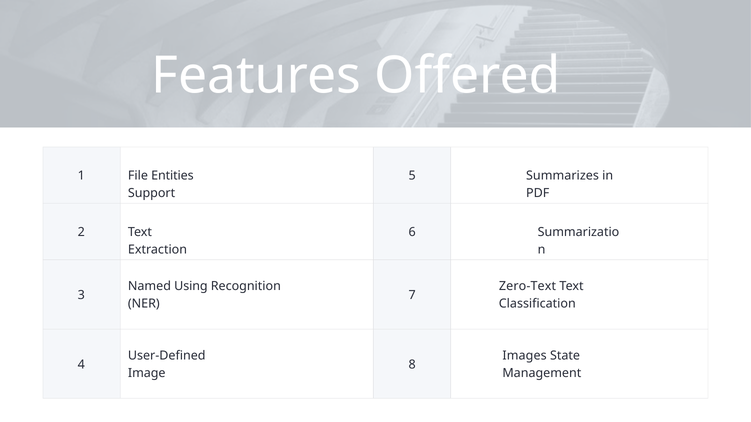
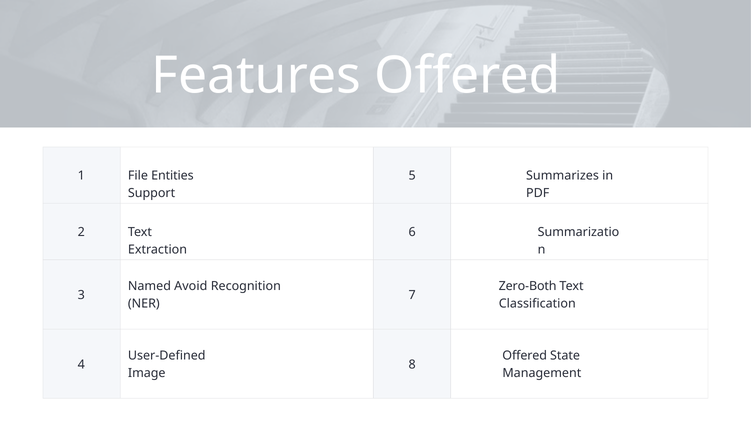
Using: Using -> Avoid (191, 287)
Zero-Text: Zero-Text -> Zero-Both (528, 287)
Images: Images -> Offered (525, 356)
